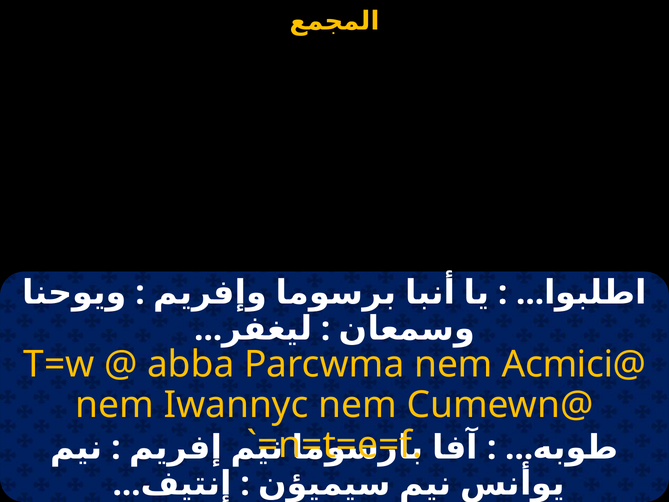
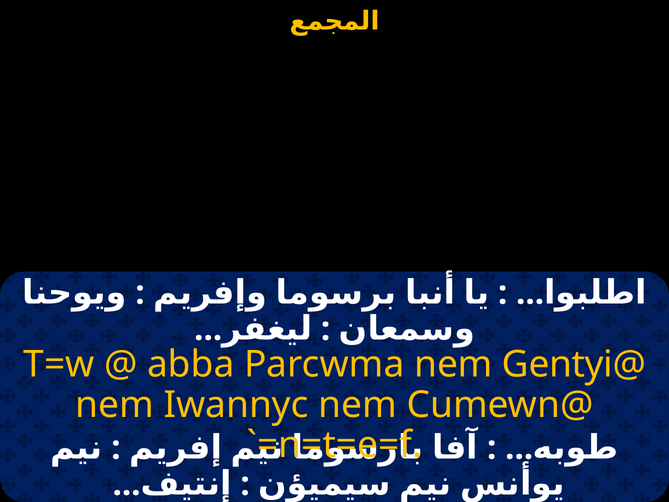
Acmici@: Acmici@ -> Gentyi@ (574, 364)
